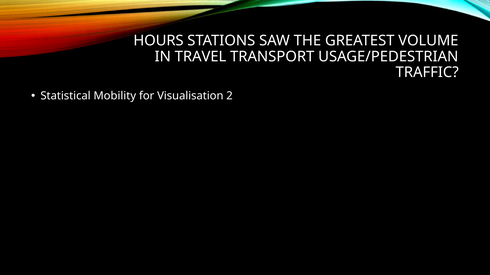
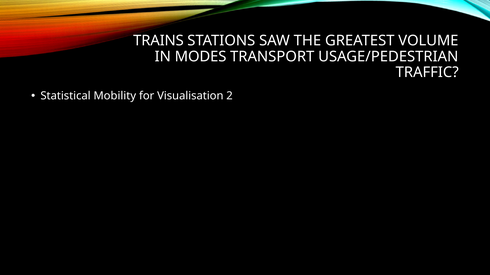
HOURS: HOURS -> TRAINS (159, 41)
TRAVEL: TRAVEL -> MODES (201, 57)
